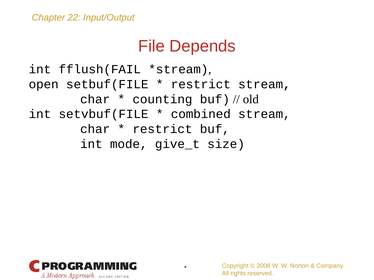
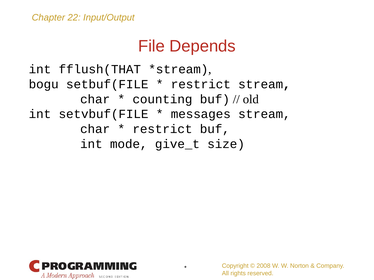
fflush(FAIL: fflush(FAIL -> fflush(THAT (100, 69)
open: open -> bogu (44, 84)
combined: combined -> messages (201, 114)
